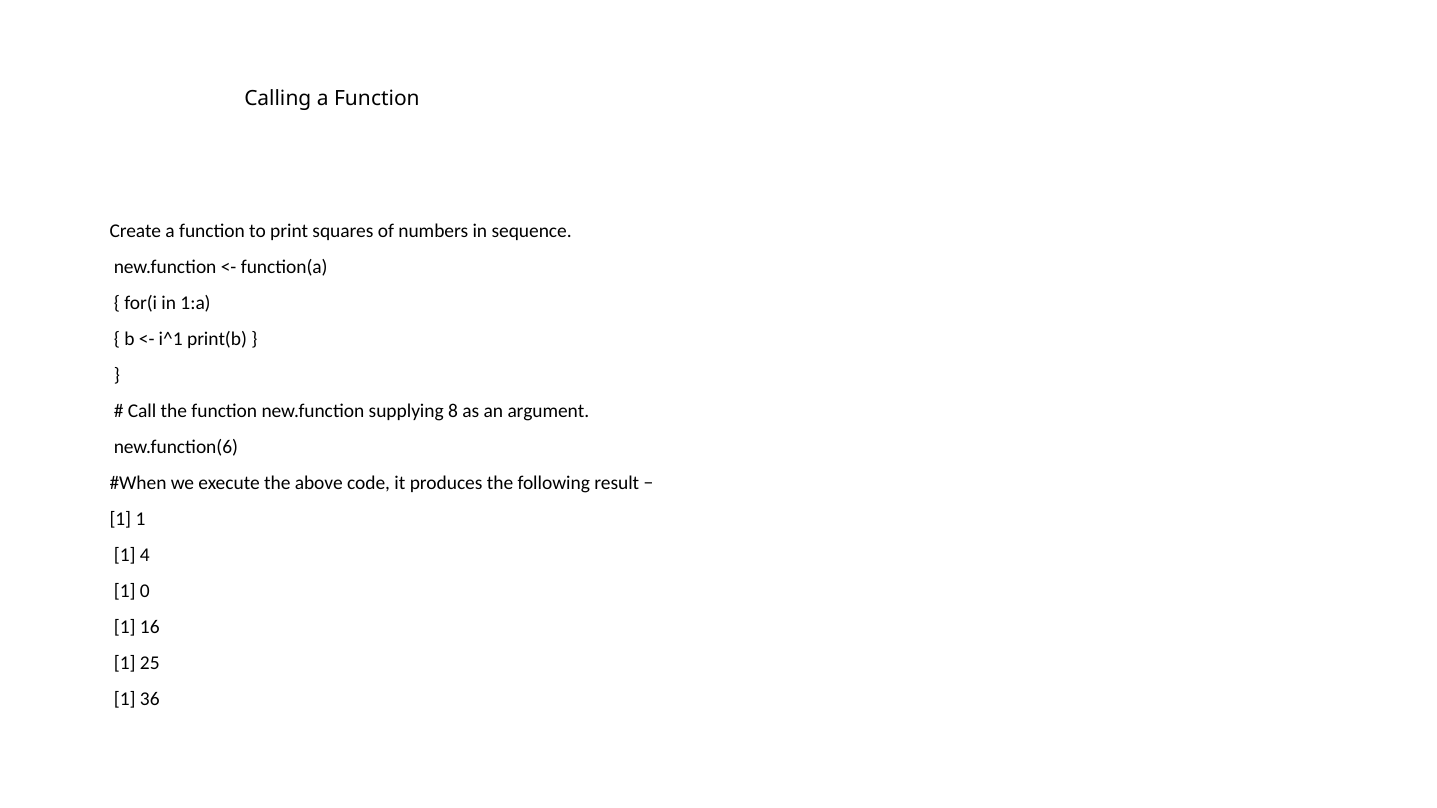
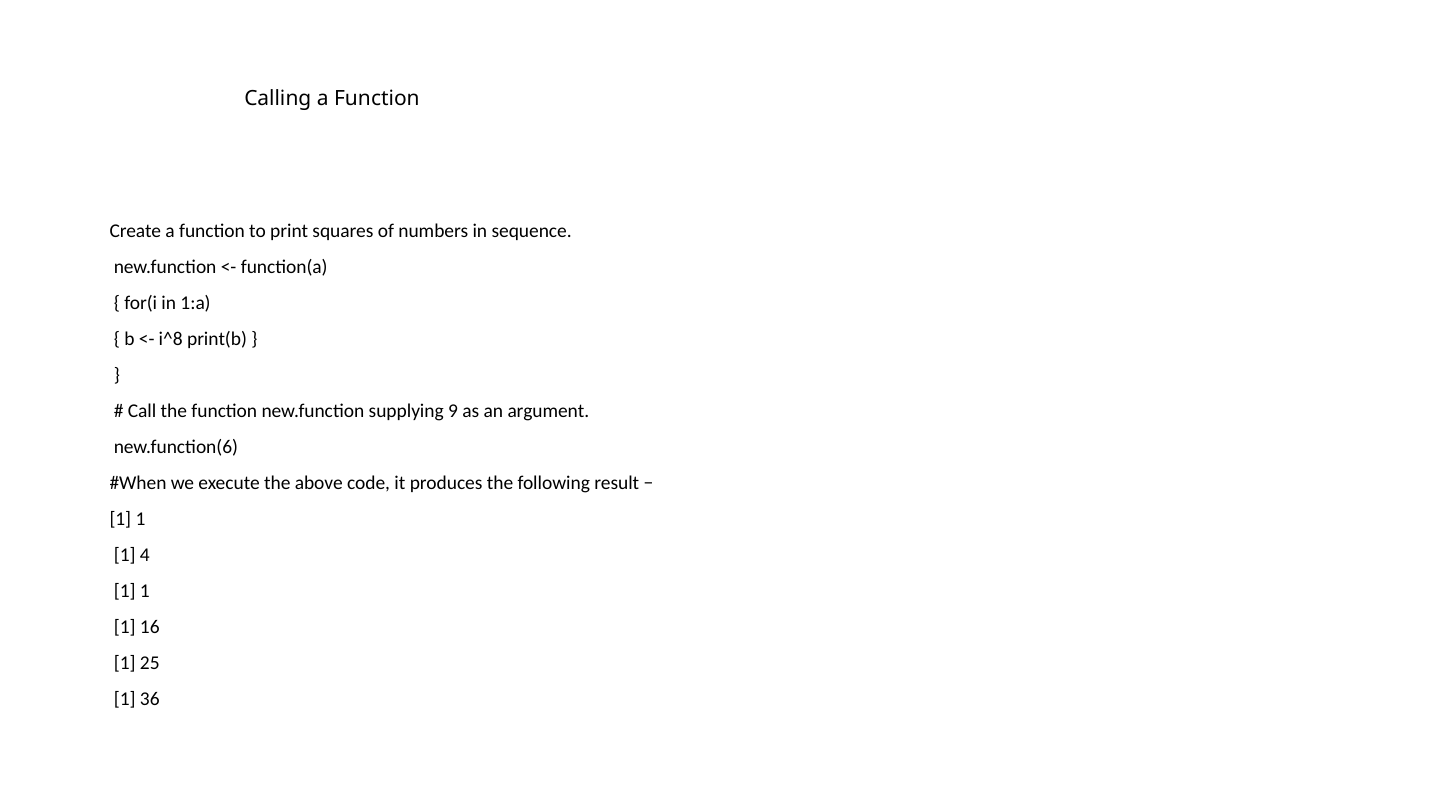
i^1: i^1 -> i^8 (171, 339)
8: 8 -> 9 (453, 411)
0: 0 -> 1 (145, 591)
